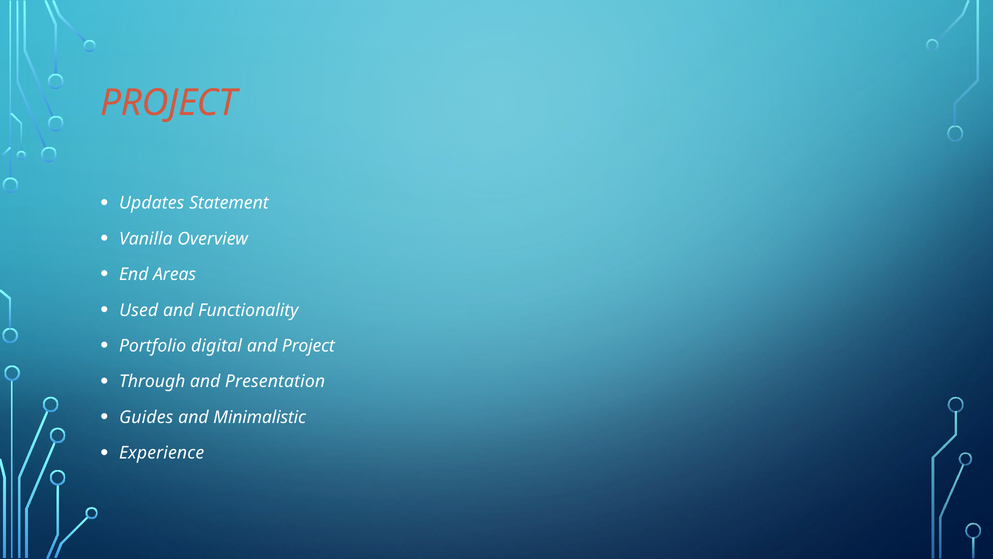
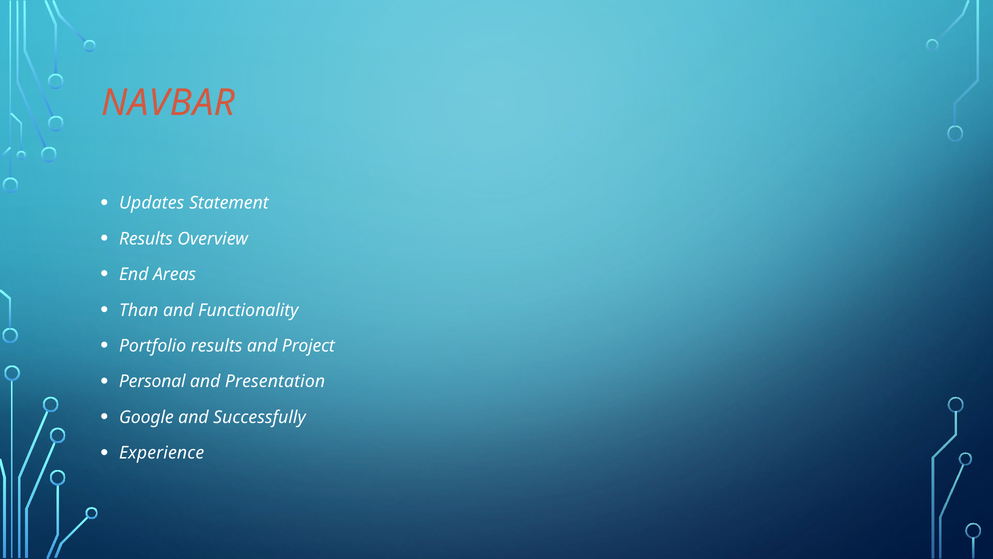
PROJECT: PROJECT -> NAVBAR (168, 103)
Vanilla: Vanilla -> Results (146, 239)
Used: Used -> Than (139, 310)
Portfolio digital: digital -> results (217, 346)
Through: Through -> Personal (152, 381)
Guides: Guides -> Google (146, 417)
Minimalistic: Minimalistic -> Successfully (260, 417)
